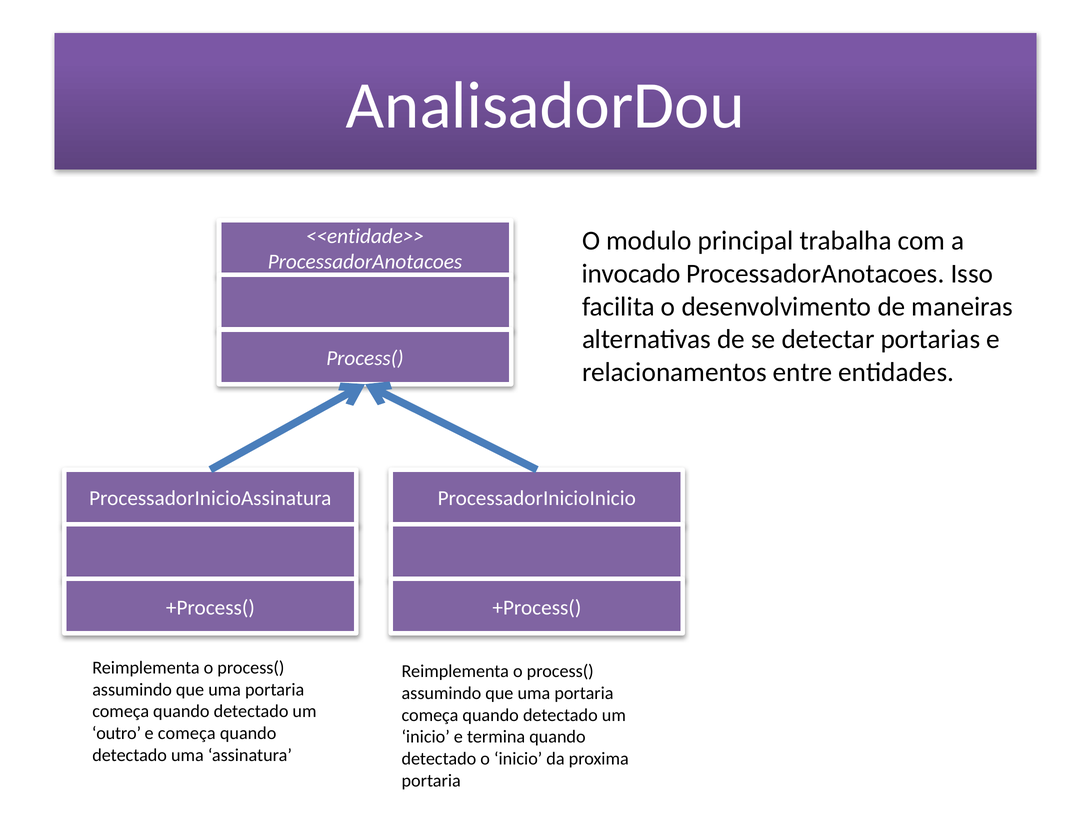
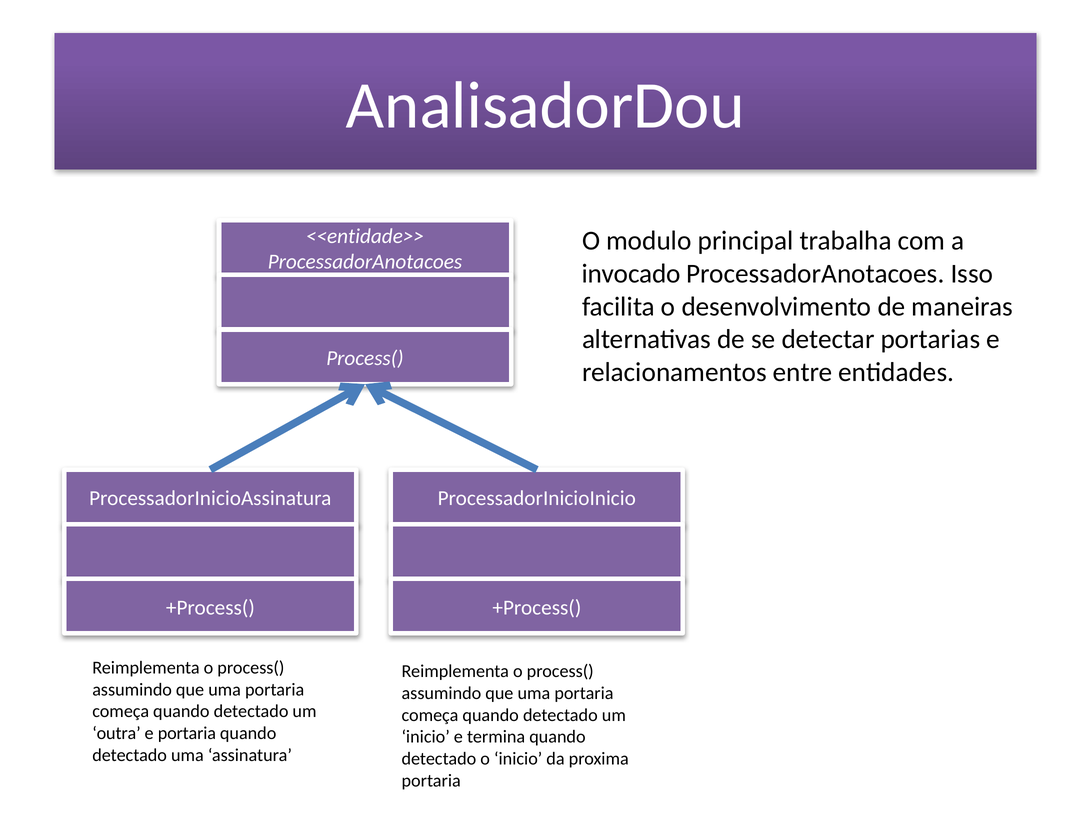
outro: outro -> outra (116, 733)
e começa: começa -> portaria (187, 733)
